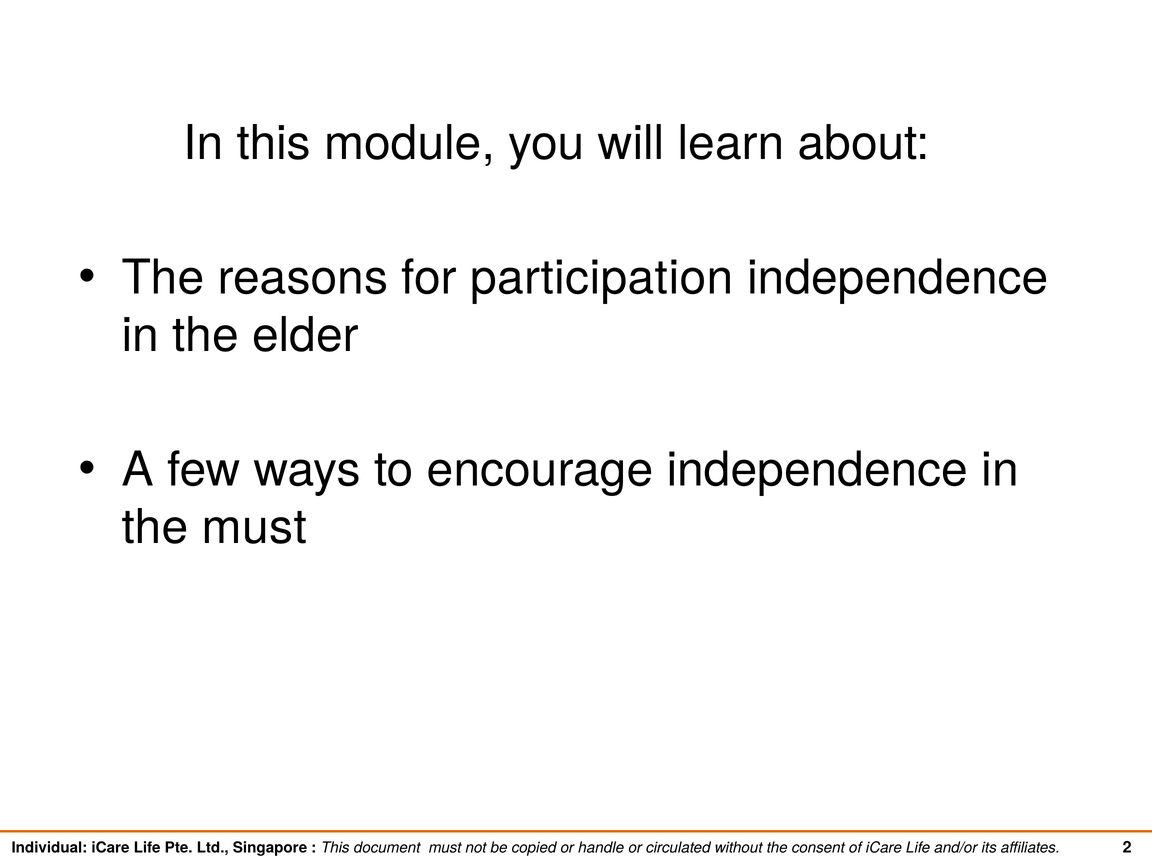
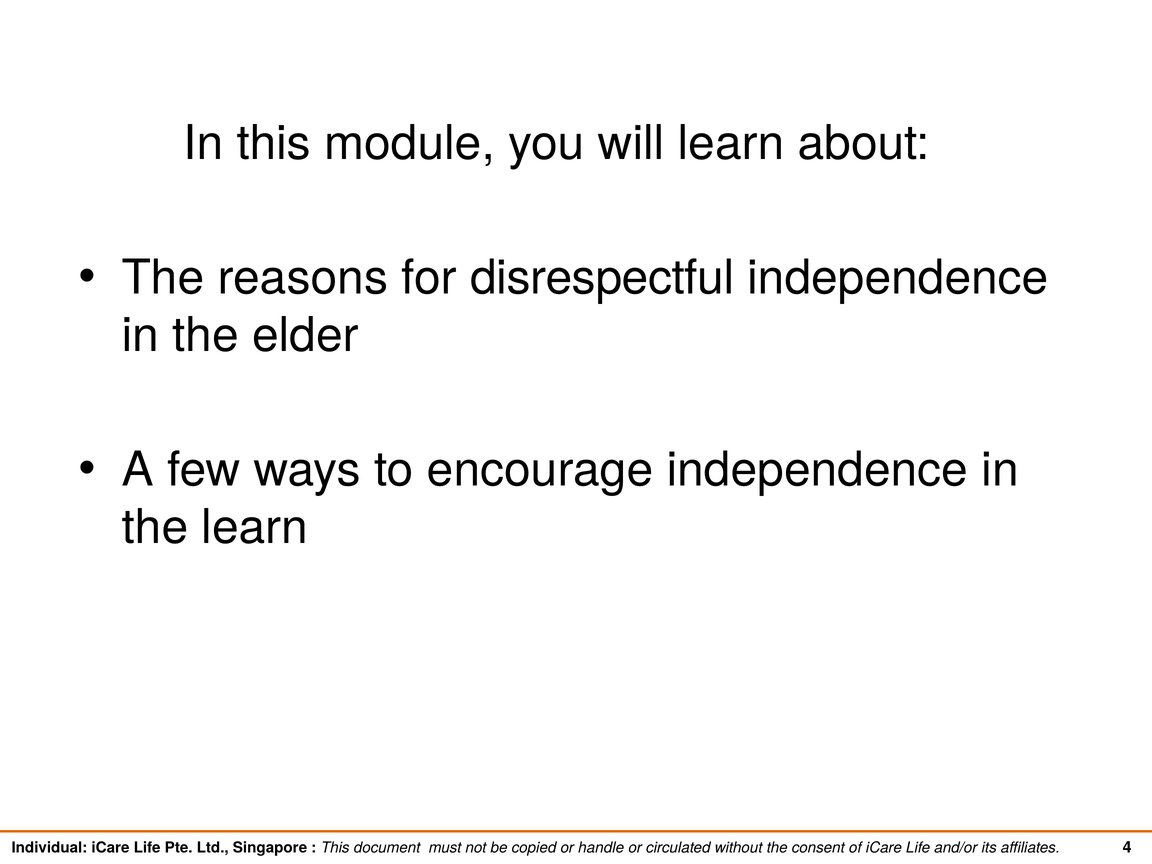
participation: participation -> disrespectful (602, 278)
the must: must -> learn (255, 527)
2: 2 -> 4 (1127, 848)
